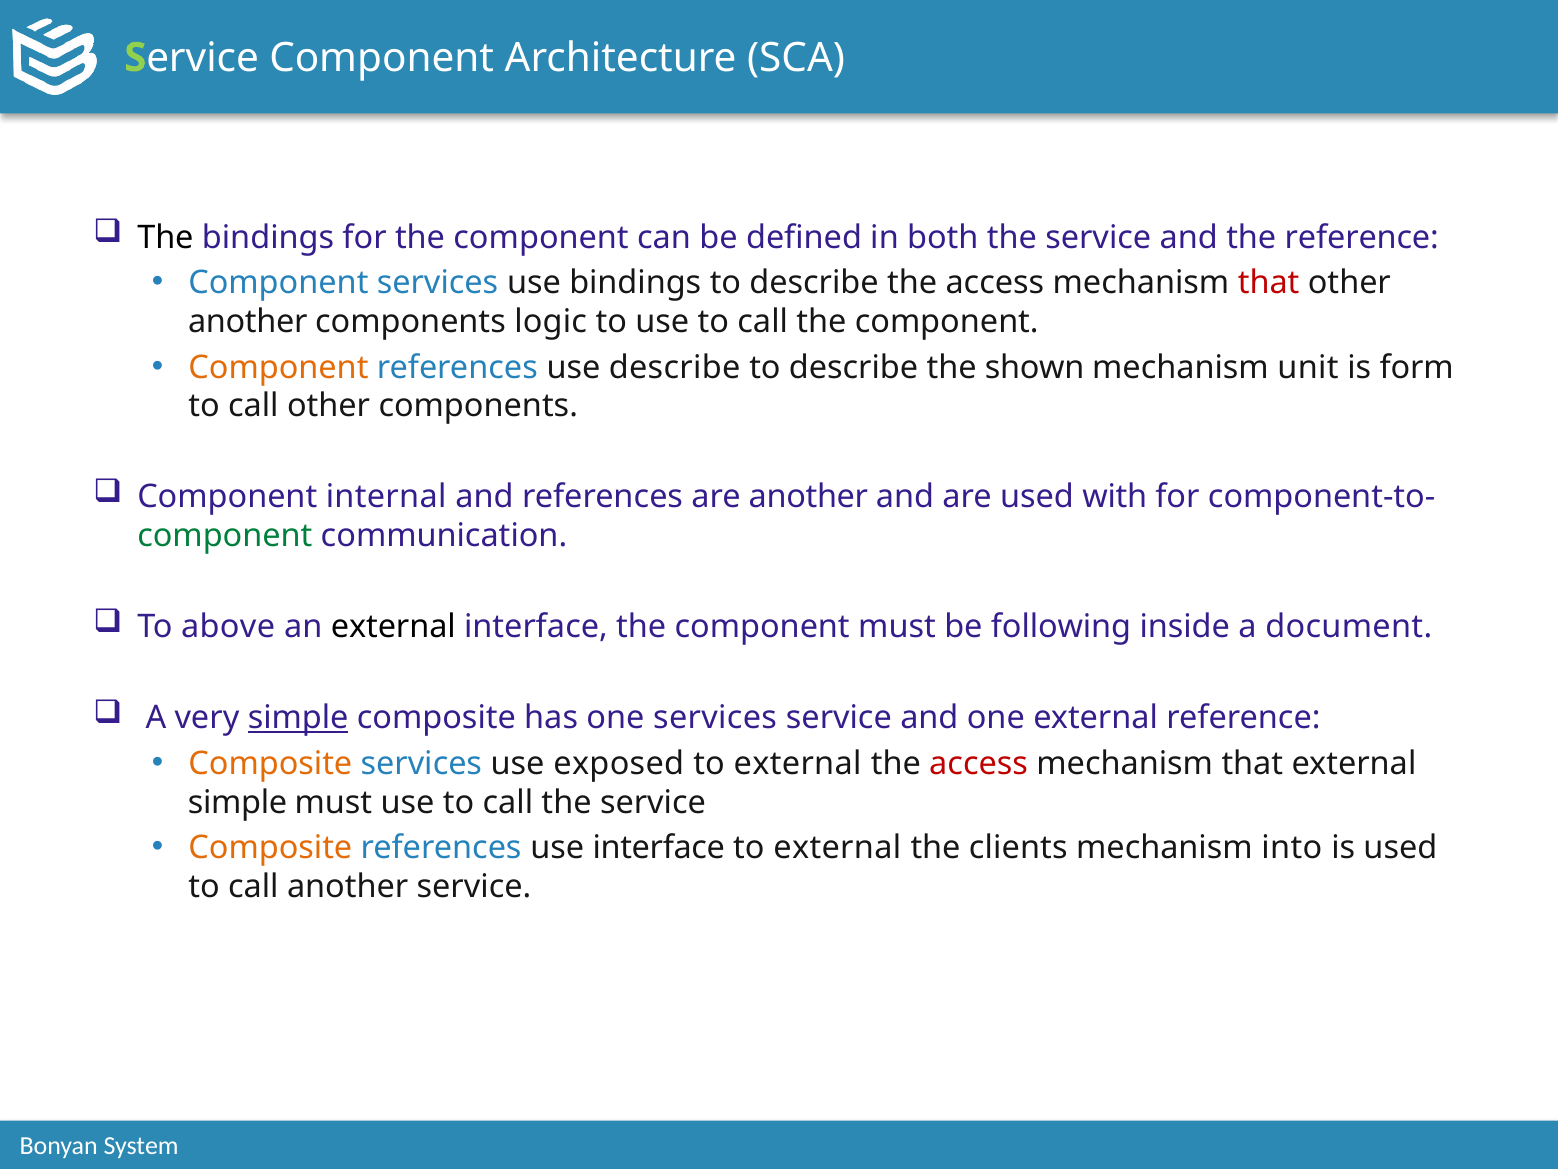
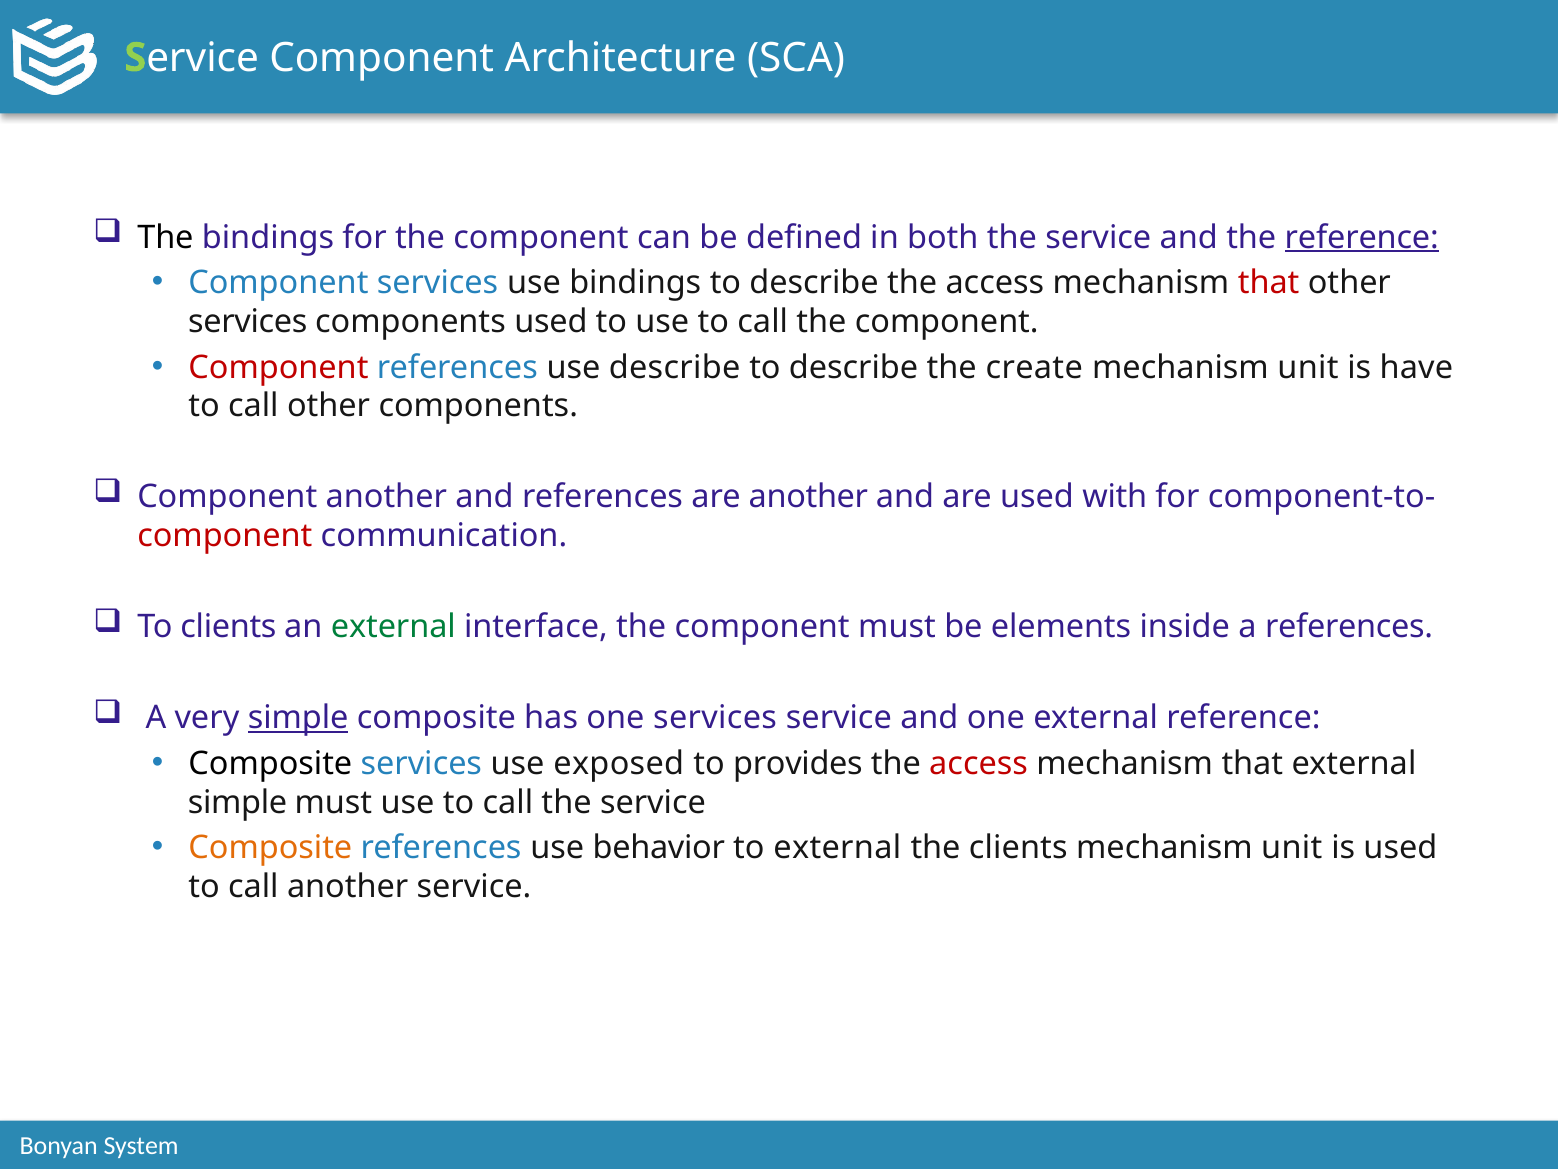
reference underline: none -> present (1362, 237)
another: another -> services (248, 322)
components logic: logic -> used (551, 322)
Component colour: orange -> red (278, 367)
shown: shown -> create (1034, 367)
form: form -> have (1416, 367)
Component internal: internal -> another (386, 497)
component colour: green -> red (225, 536)
To above: above -> clients (228, 627)
external colour: black -> green (393, 627)
following: following -> elements (1061, 627)
a document: document -> references (1349, 627)
Composite colour: orange -> black (270, 763)
external: external -> provides (798, 763)
use interface: interface -> behavior (659, 848)
into: into -> unit (1292, 848)
